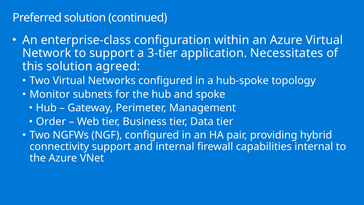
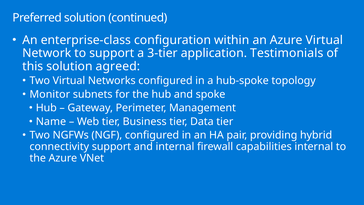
Necessitates: Necessitates -> Testimonials (287, 53)
Order: Order -> Name (51, 121)
